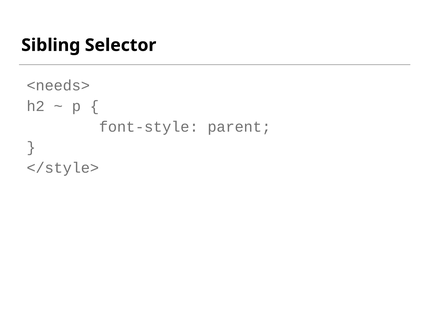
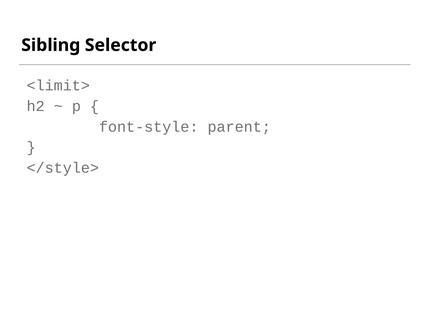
<needs>: <needs> -> <limit> (58, 86)
